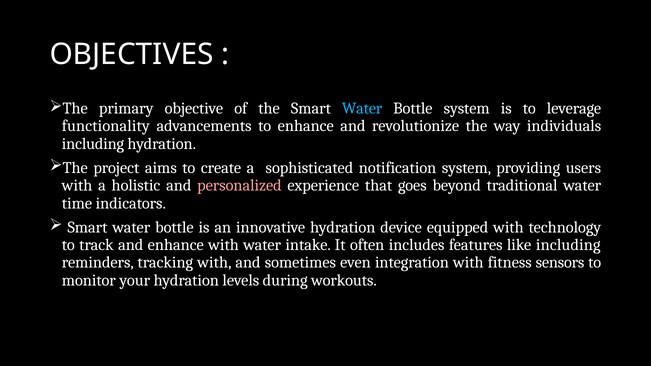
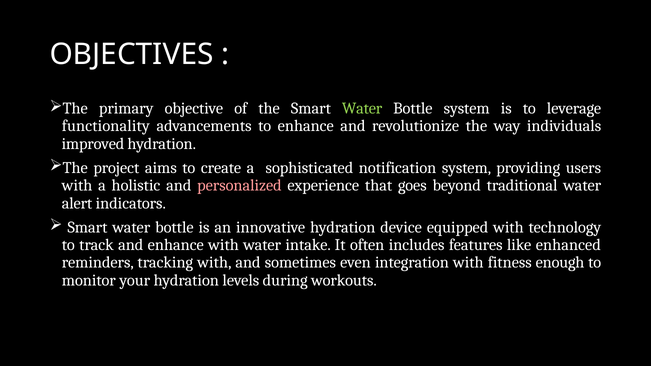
Water colour: light blue -> light green (362, 109)
including: including -> improved (93, 144)
time: time -> alert (77, 203)
like including: including -> enhanced (568, 245)
sensors: sensors -> enough (560, 263)
